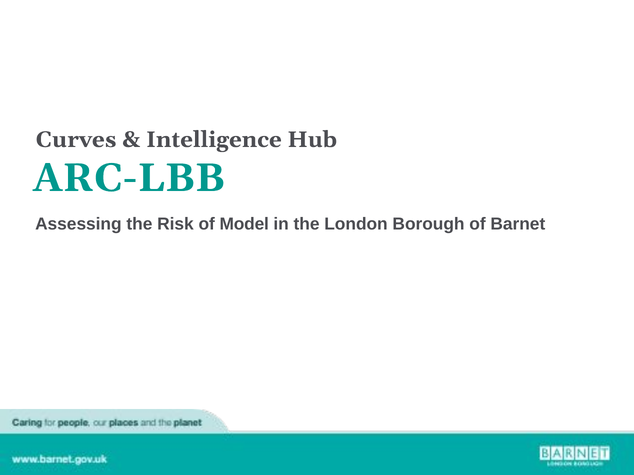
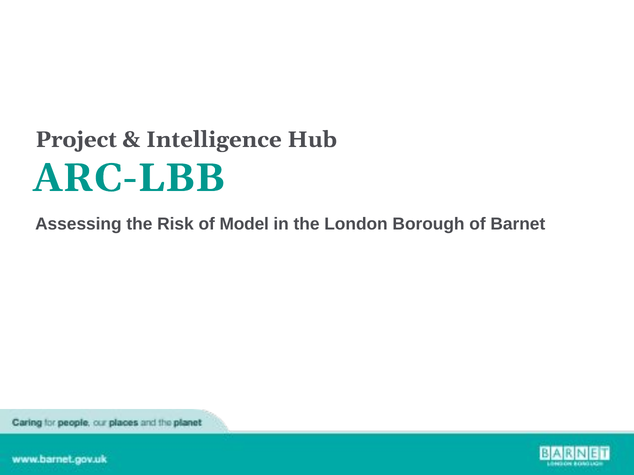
Curves: Curves -> Project (76, 140)
